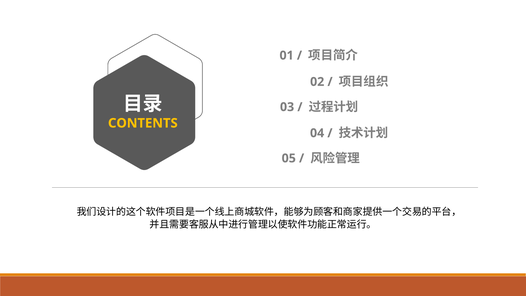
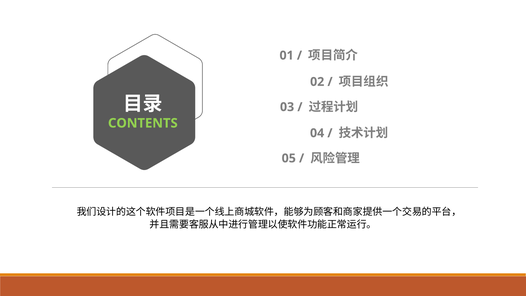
CONTENTS colour: yellow -> light green (143, 123)
